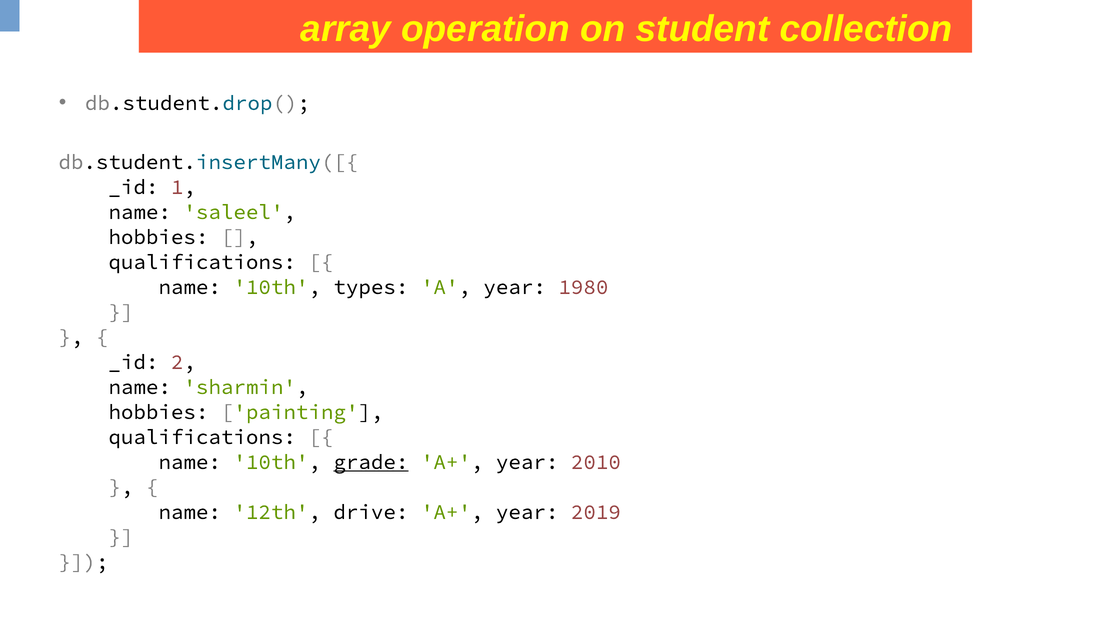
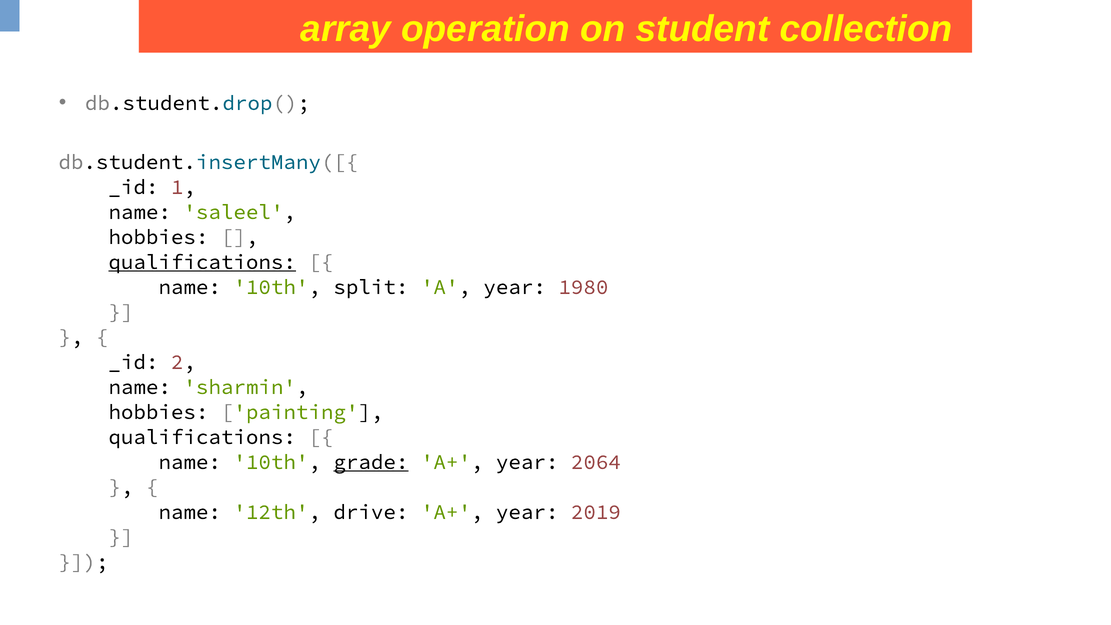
qualifications underline: none -> present (202, 262)
types: types -> split (371, 287)
2010: 2010 -> 2064 (596, 462)
